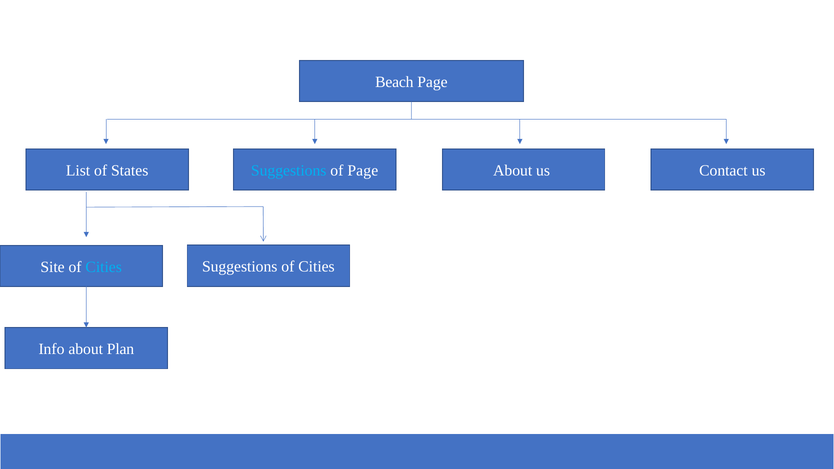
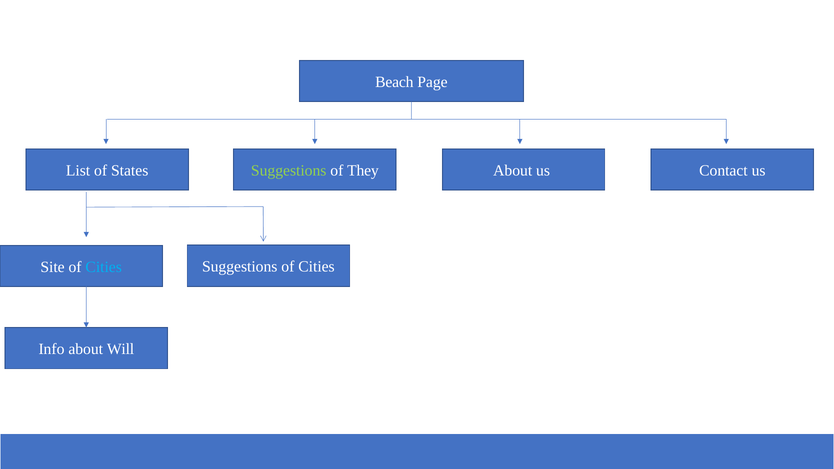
Suggestions colour: light blue -> light green (289, 171)
of Page: Page -> They (363, 171)
Plan: Plan -> Will (121, 349)
